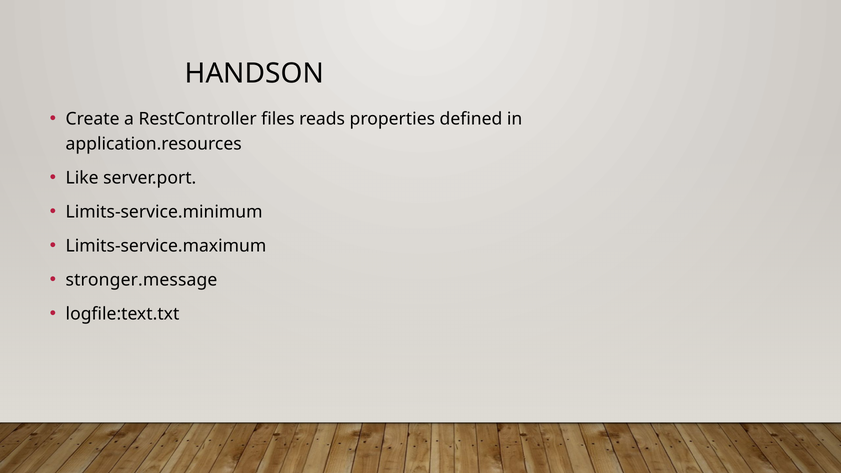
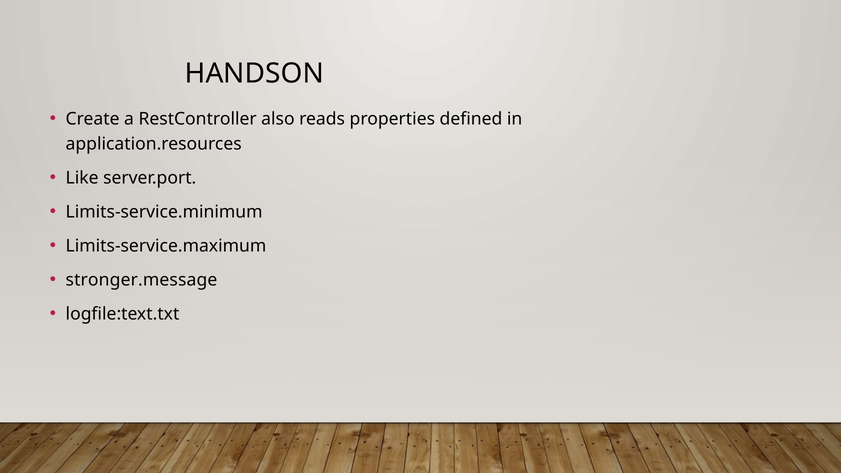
files: files -> also (278, 119)
